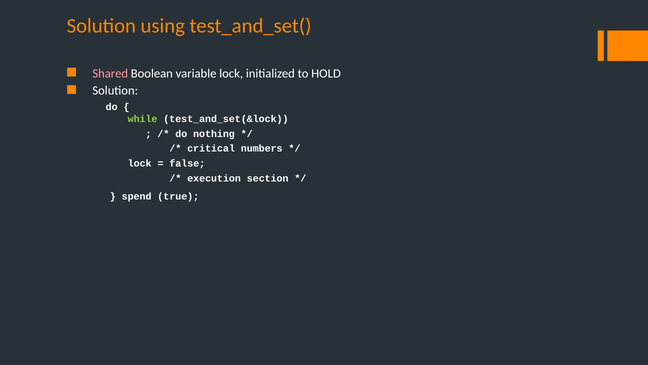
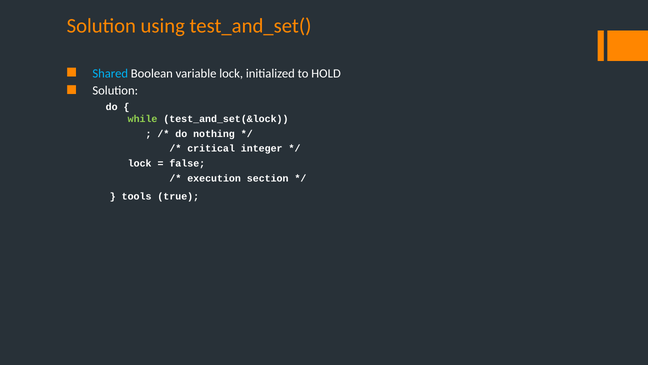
Shared colour: pink -> light blue (110, 73)
numbers: numbers -> integer (262, 148)
spend: spend -> tools (137, 196)
